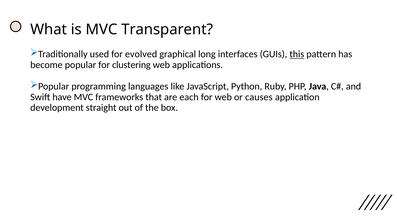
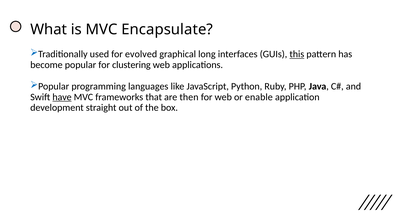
Transparent: Transparent -> Encapsulate (167, 30)
have underline: none -> present (62, 97)
each: each -> then (189, 97)
causes: causes -> enable (259, 97)
